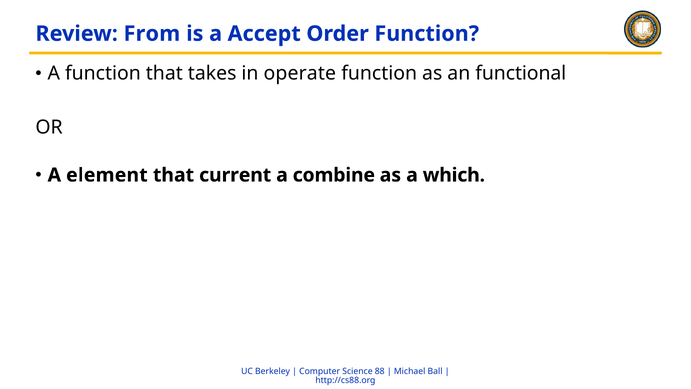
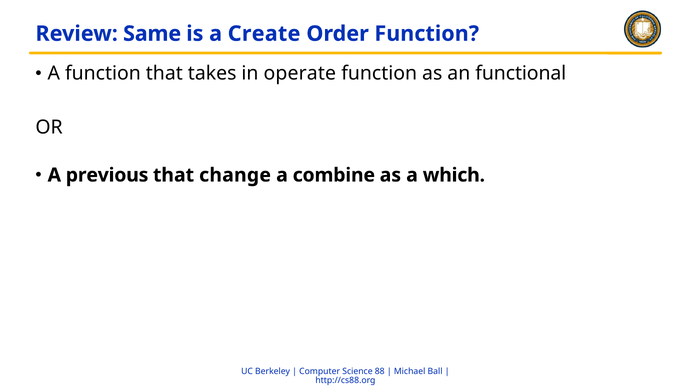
From: From -> Same (152, 34)
Accept: Accept -> Create (264, 34)
element: element -> previous (107, 175)
current: current -> change (235, 175)
